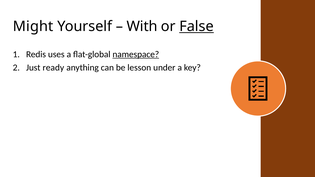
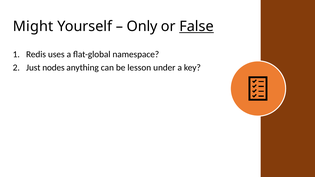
With: With -> Only (142, 26)
namespace underline: present -> none (136, 54)
ready: ready -> nodes (53, 68)
